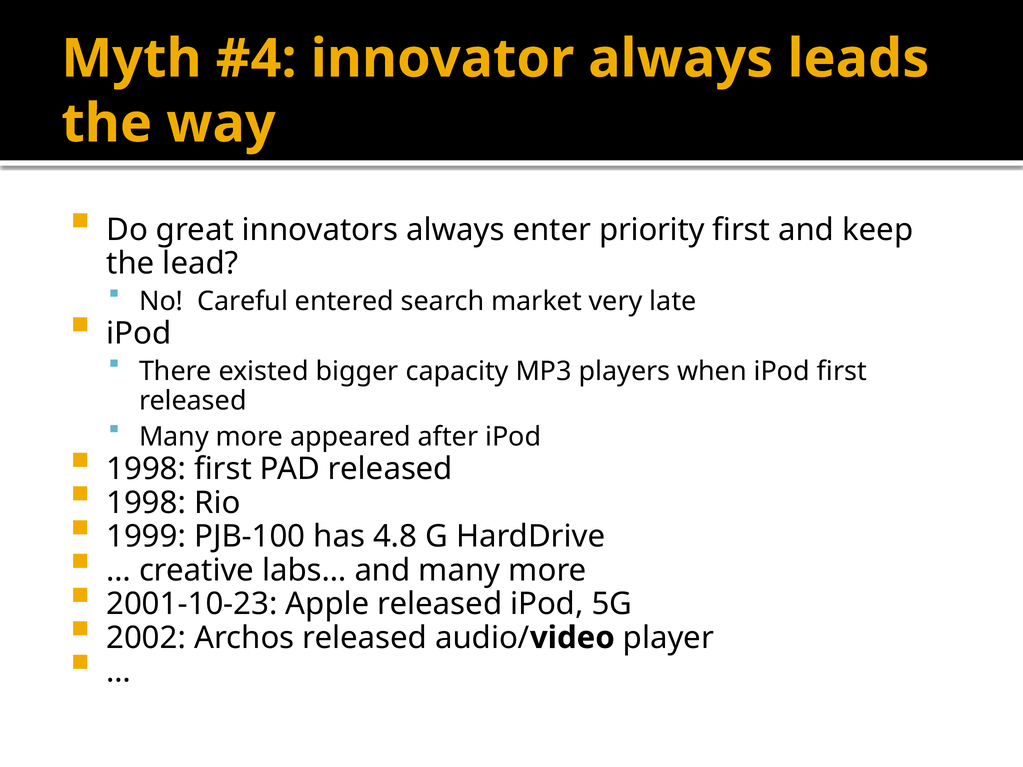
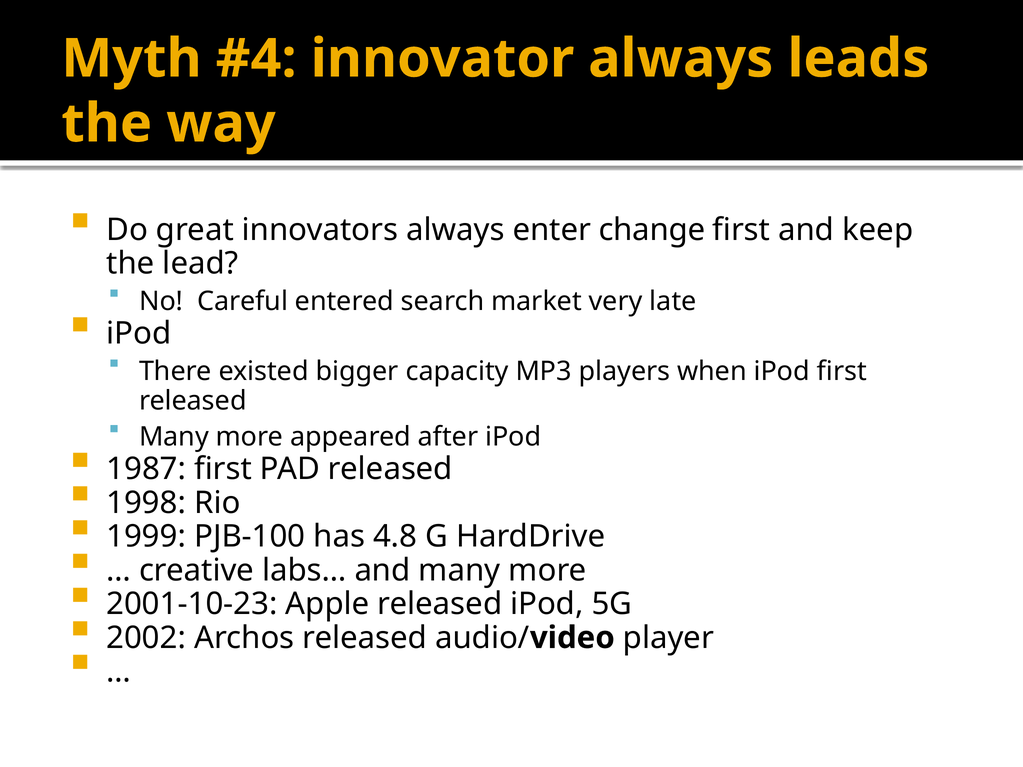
priority: priority -> change (652, 230)
1998: 1998 -> 1987 (146, 469)
